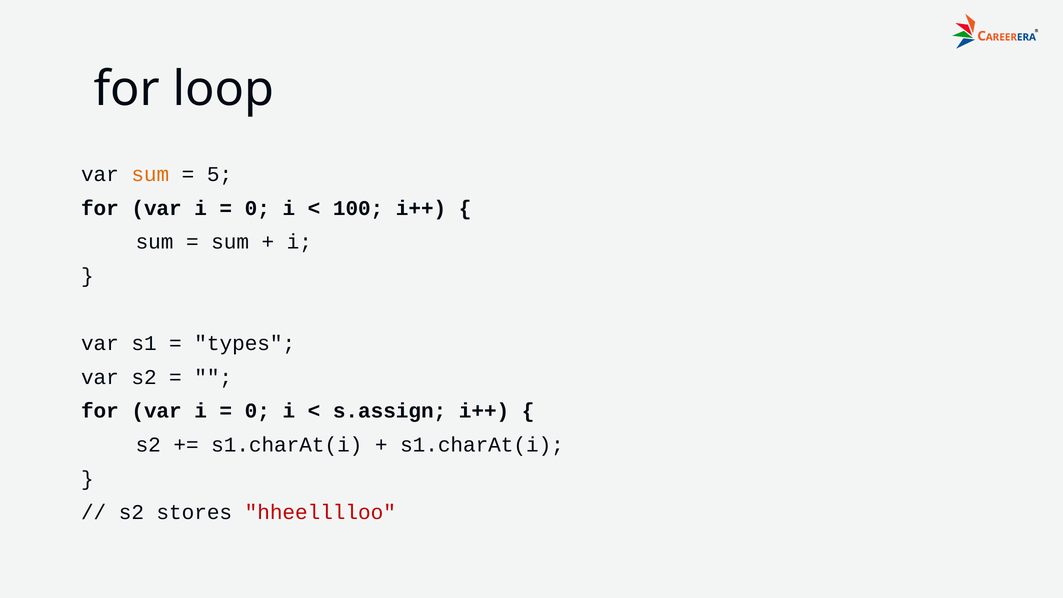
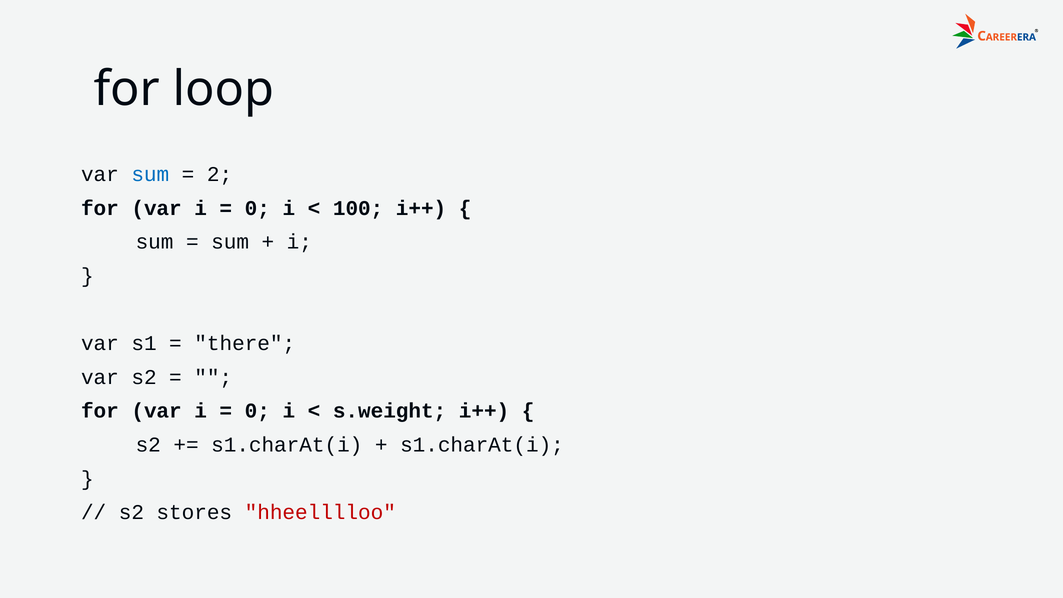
sum colour: orange -> blue (150, 174)
5: 5 -> 2 (220, 174)
types: types -> there (245, 343)
s.assign: s.assign -> s.weight (390, 411)
